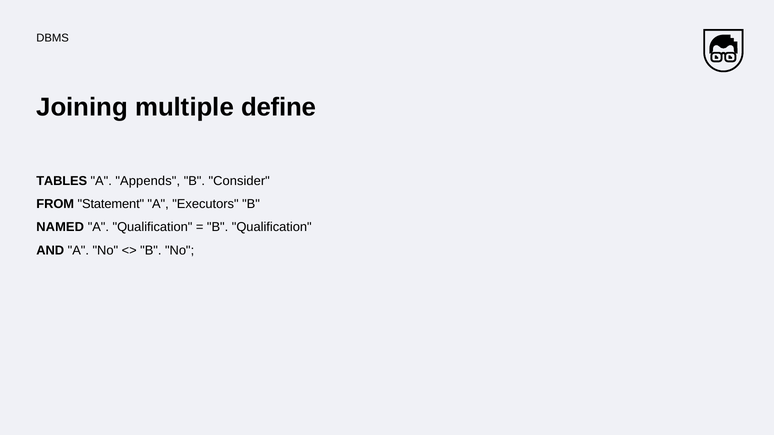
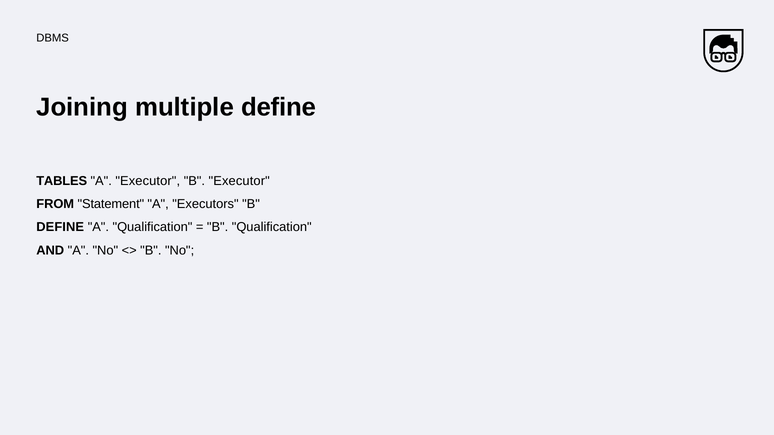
A Appends: Appends -> Executor (148, 181)
B Consider: Consider -> Executor (239, 181)
NAMED: NAMED -> DEFINE (60, 227)
